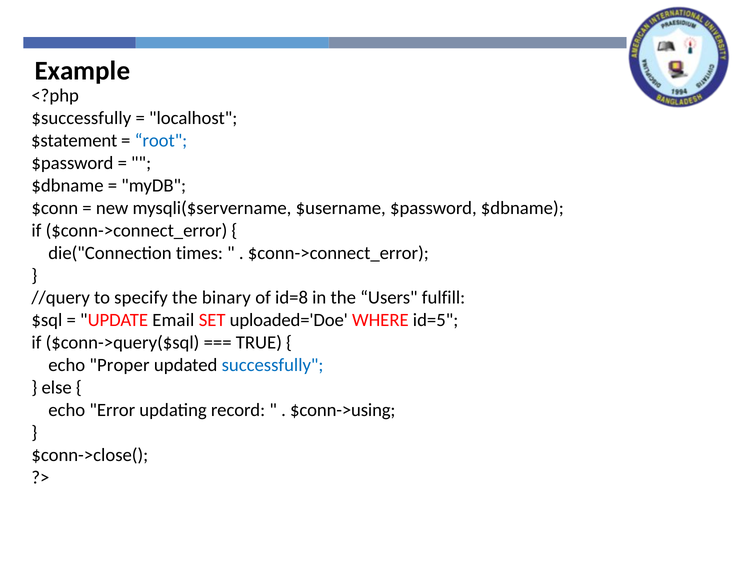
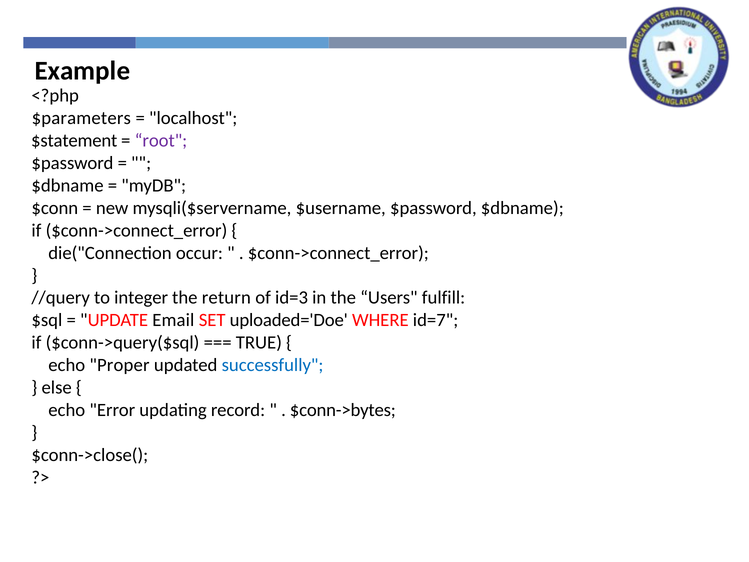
$successfully: $successfully -> $parameters (81, 118)
root colour: blue -> purple (161, 140)
times: times -> occur (199, 253)
specify: specify -> integer (141, 298)
binary: binary -> return (226, 298)
id=8: id=8 -> id=3 (292, 298)
id=5: id=5 -> id=7 (436, 320)
$conn->using: $conn->using -> $conn->bytes (343, 410)
